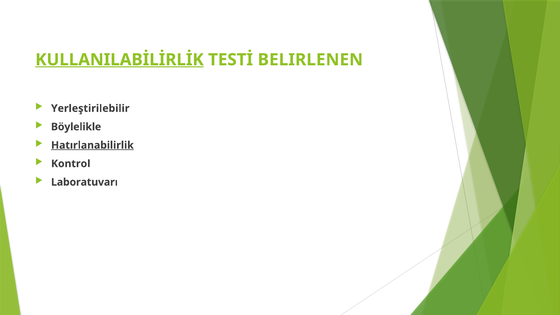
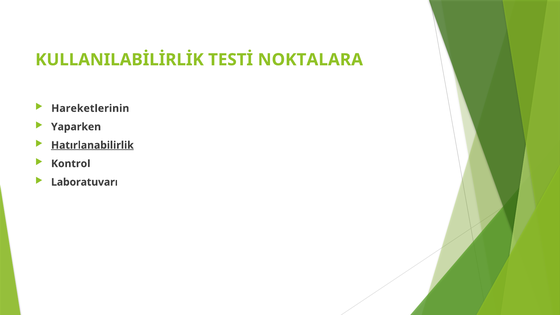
KULLANILABİLİRLİK underline: present -> none (120, 60)
BELIRLENEN: BELIRLENEN -> NOKTALARA (310, 60)
Yerleştirilebilir: Yerleştirilebilir -> Hareketlerinin (90, 108)
Böylelikle: Böylelikle -> Yaparken (76, 127)
